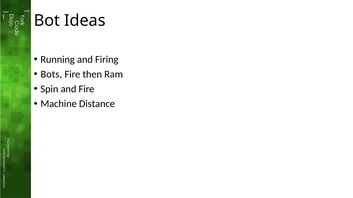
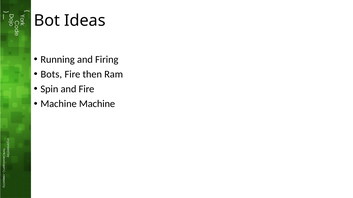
Machine Distance: Distance -> Machine (97, 104)
